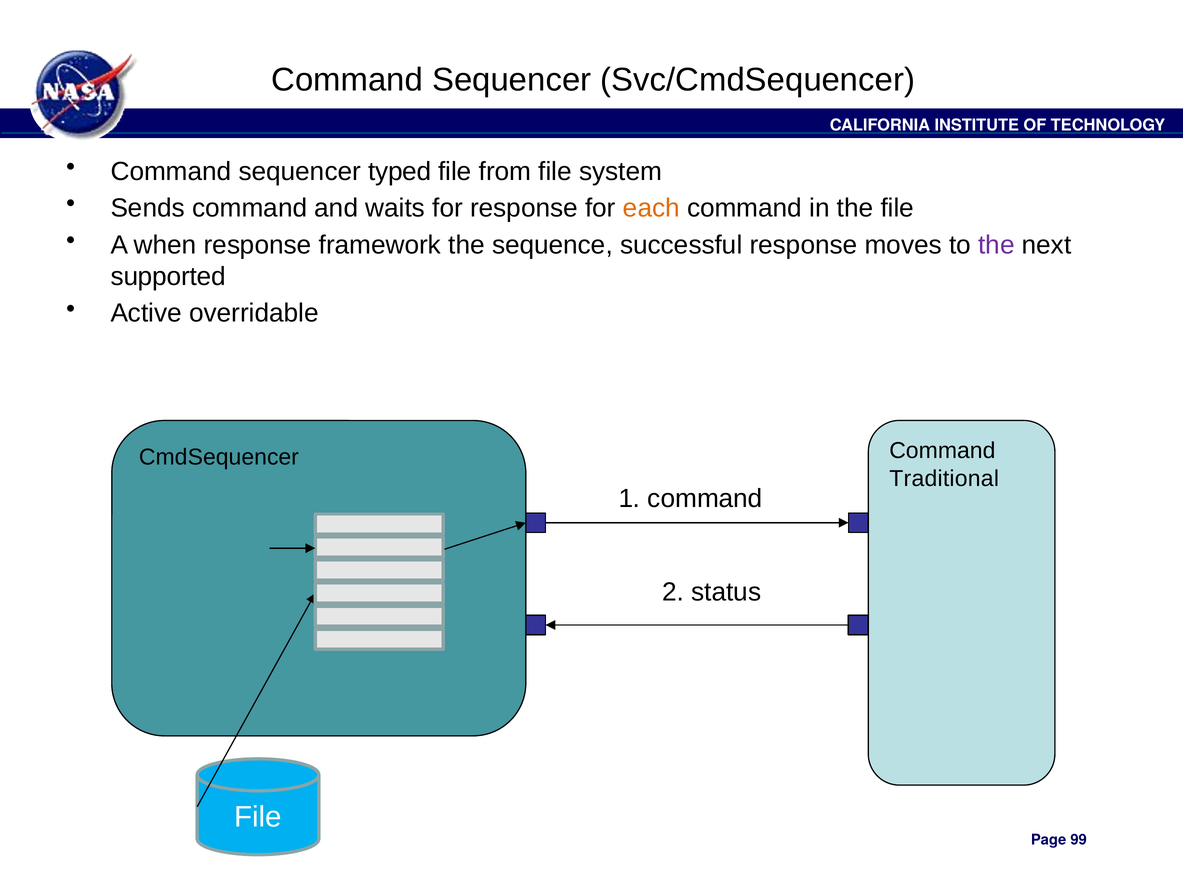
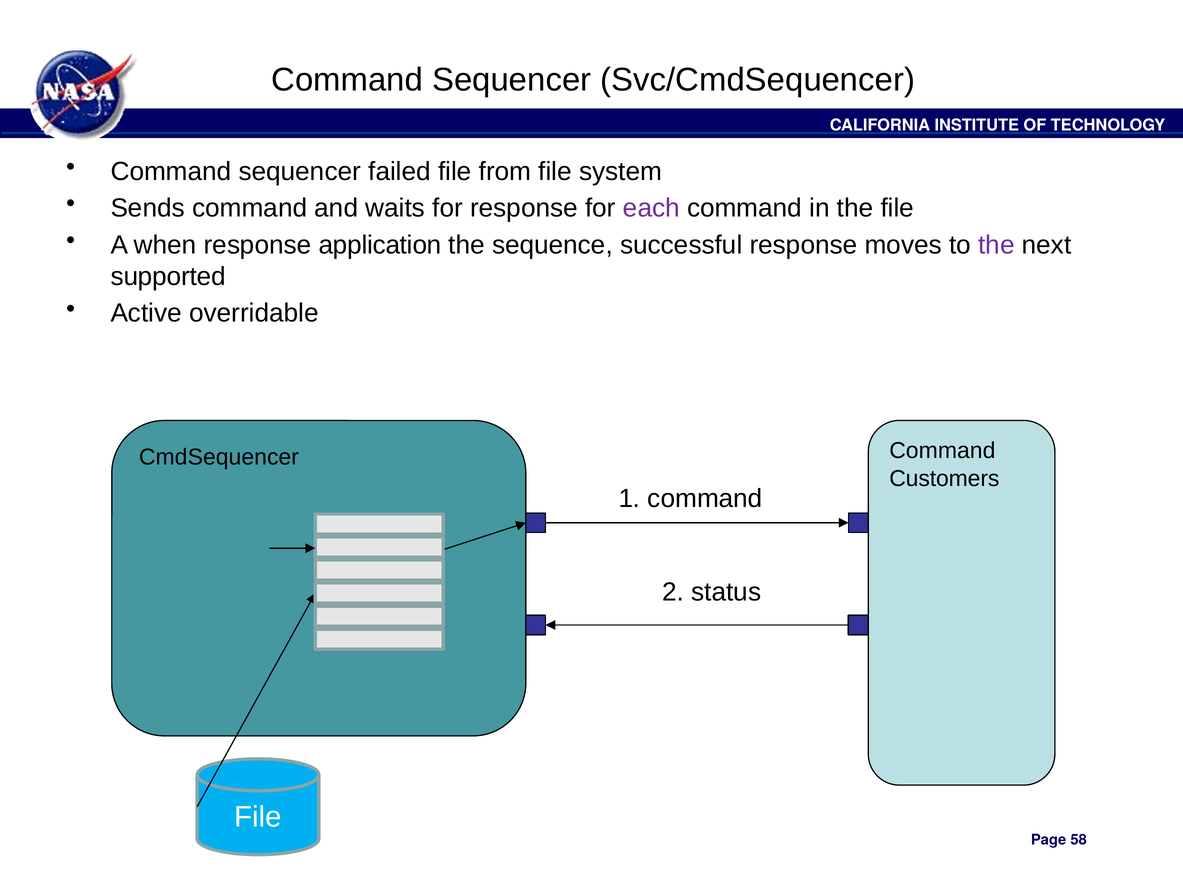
typed: typed -> failed (400, 171)
each colour: orange -> purple (651, 208)
framework: framework -> application (380, 245)
Traditional: Traditional -> Customers (944, 479)
99: 99 -> 58 (1079, 840)
